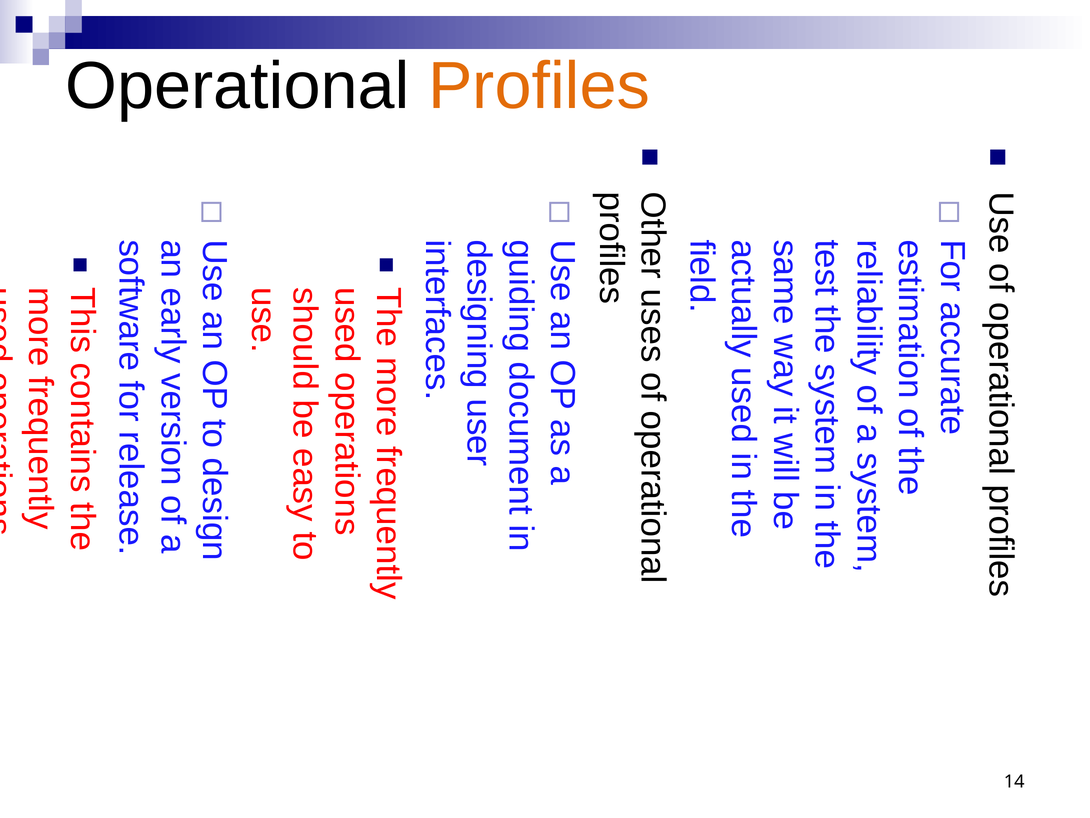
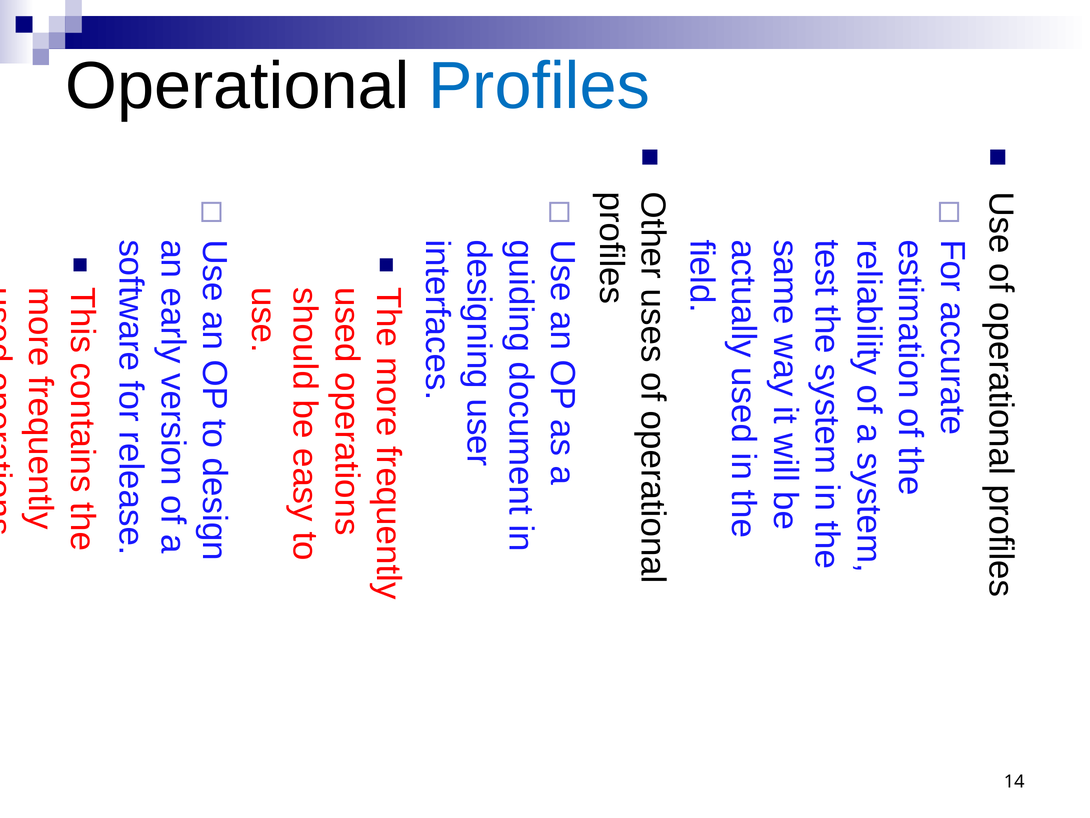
Profiles colour: orange -> blue (539, 86)
